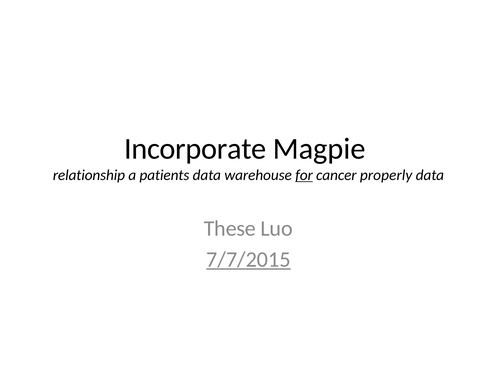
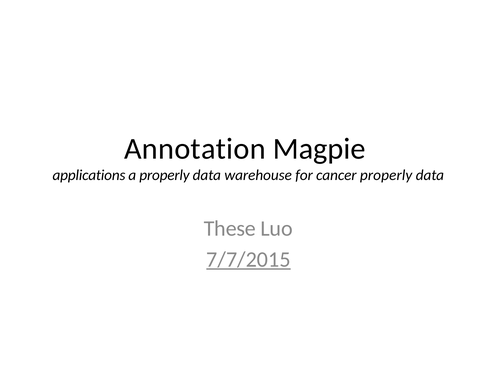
Incorporate: Incorporate -> Annotation (195, 149)
relationship: relationship -> applications (89, 175)
a patients: patients -> properly (164, 175)
for underline: present -> none (304, 175)
